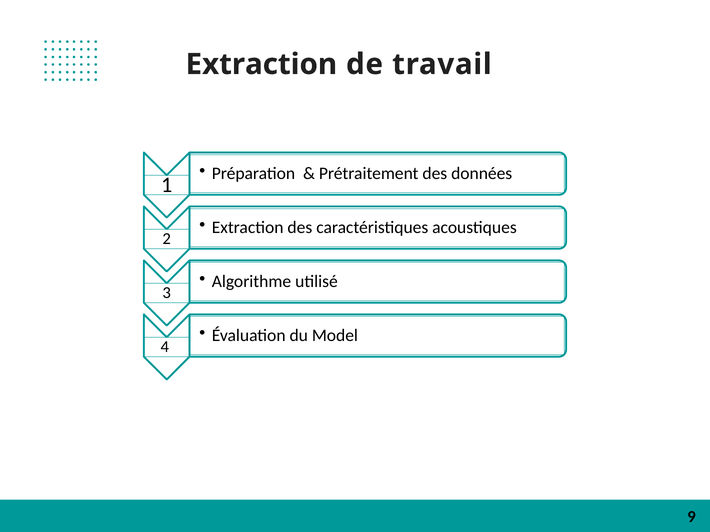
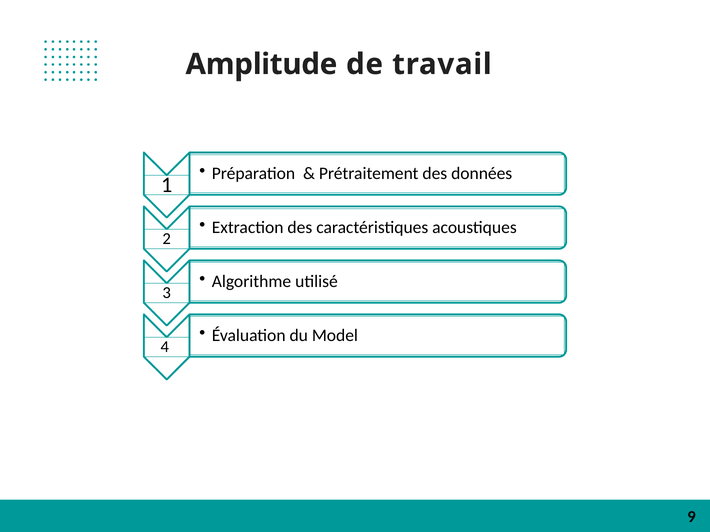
Extraction: Extraction -> Amplitude (261, 64)
